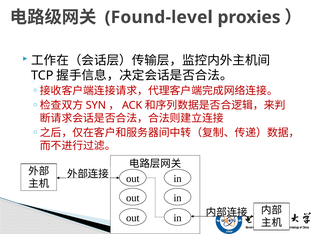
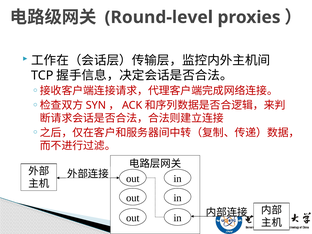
Found-level: Found-level -> Round-level (159, 17)
